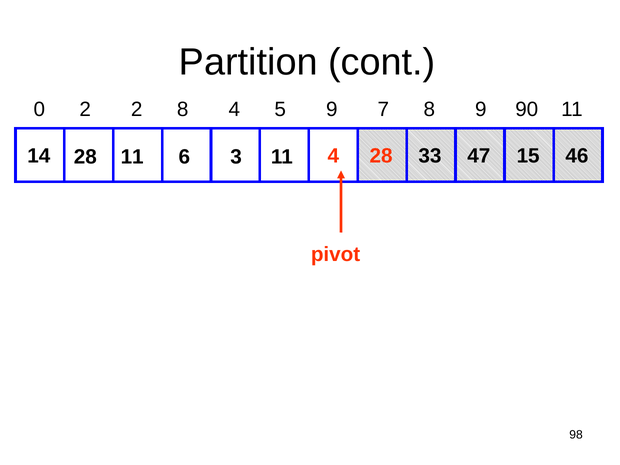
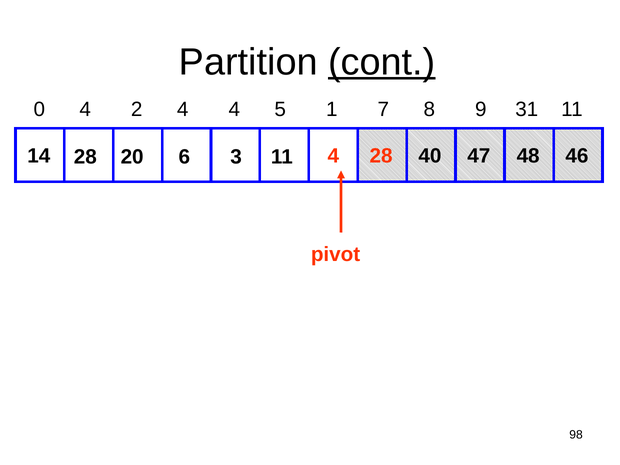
cont underline: none -> present (382, 62)
0 2: 2 -> 4 (85, 109)
2 8: 8 -> 4 (183, 109)
5 9: 9 -> 1 (332, 109)
90: 90 -> 31 (527, 109)
14 11: 11 -> 20 (132, 157)
33: 33 -> 40 (430, 156)
15: 15 -> 48 (528, 156)
